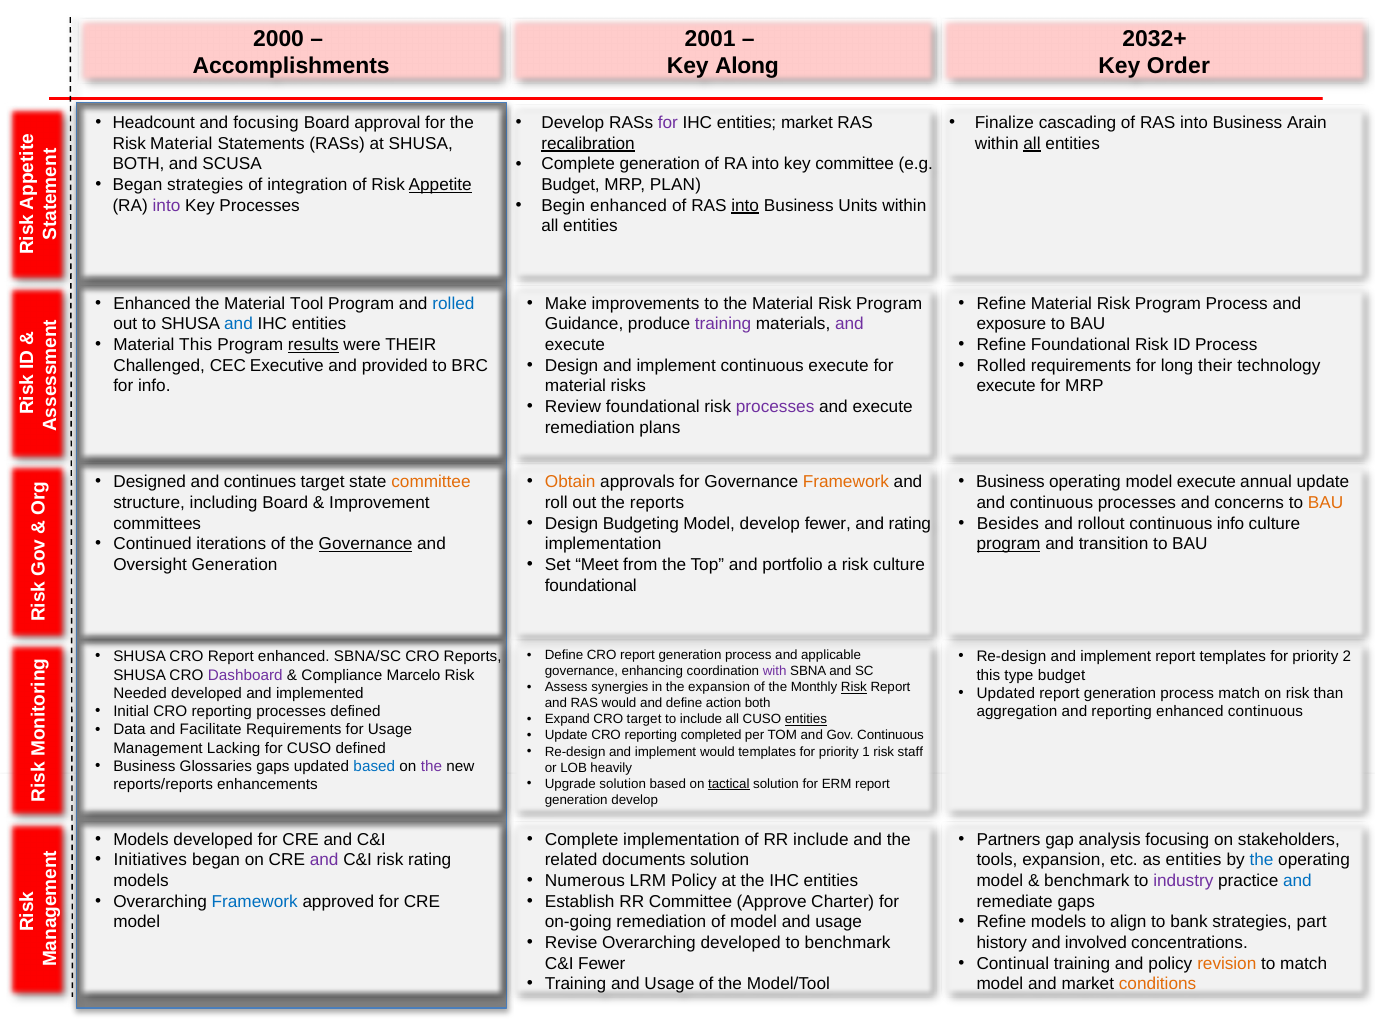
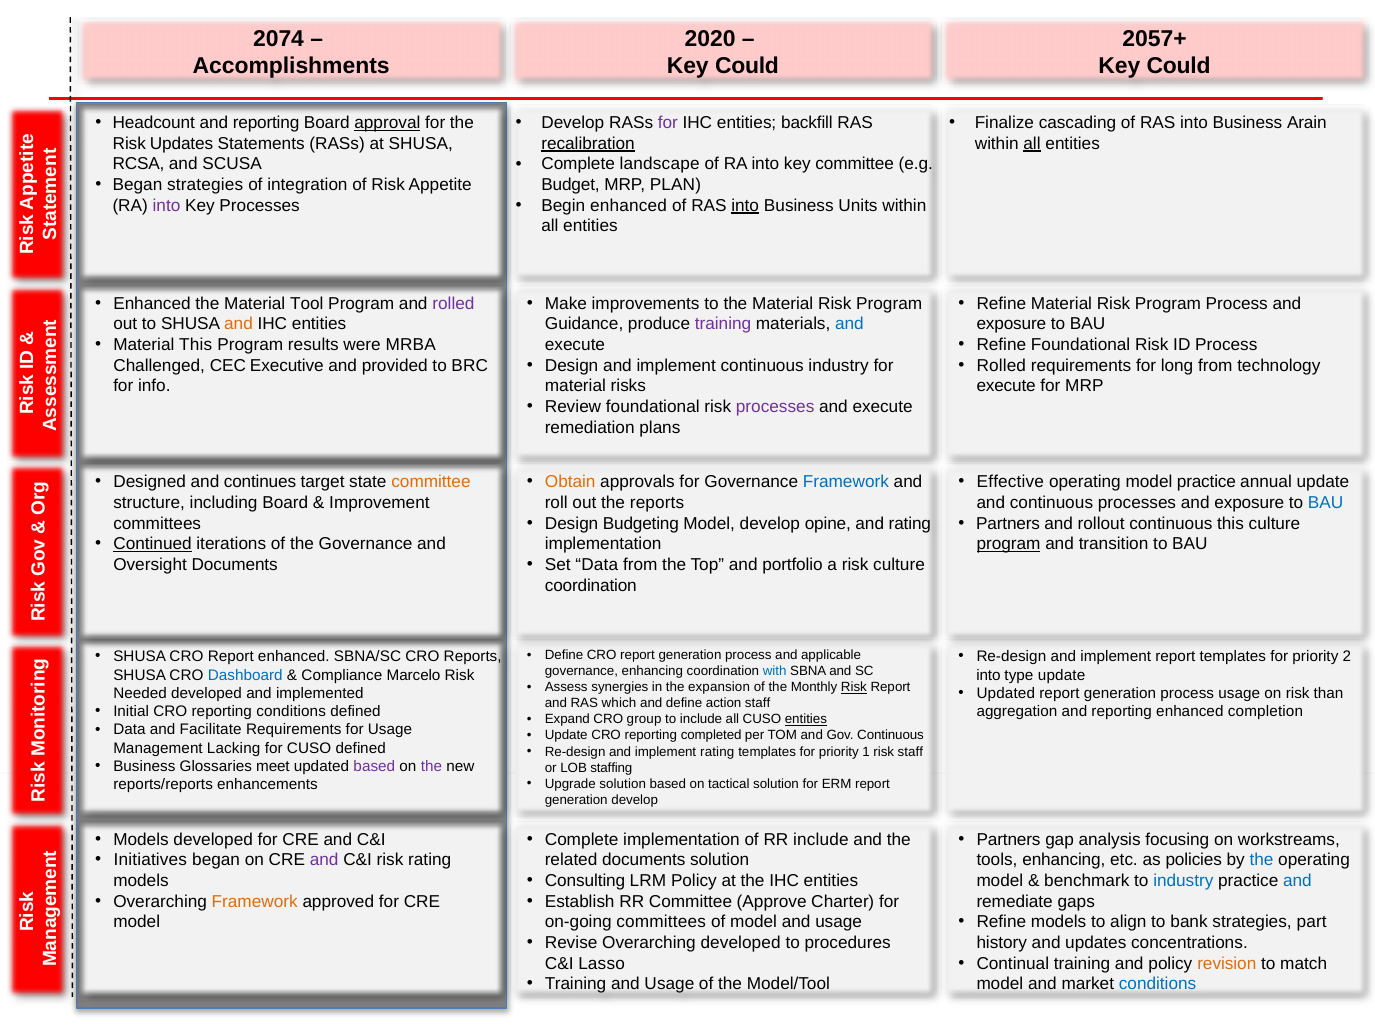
2000: 2000 -> 2074 (279, 39)
2001: 2001 -> 2020 (710, 39)
2032+: 2032+ -> 2057+ (1155, 39)
Along: Along -> Could (747, 66)
Order: Order -> Could (1179, 66)
focusing: focusing -> reporting (266, 123)
approval underline: none -> present (387, 123)
entities market: market -> backfill (807, 123)
Risk Material: Material -> Updates (181, 144)
Complete generation: generation -> landscape (660, 164)
BOTH: BOTH -> RCSA (139, 164)
Appetite underline: present -> none (440, 185)
rolled colour: blue -> purple (453, 304)
and colour: blue -> orange (238, 324)
and colour: purple -> blue (849, 324)
results underline: present -> none (313, 345)
were THEIR: THEIR -> MRBA (411, 345)
continuous execute: execute -> industry (839, 366)
long their: their -> from (1215, 366)
Framework colour: orange -> blue (846, 482)
Business: Business -> Effective (1010, 482)
model execute: execute -> practice (1206, 482)
processes and concerns: concerns -> exposure (1249, 503)
BAU colour: orange -> blue (1326, 503)
develop fewer: fewer -> opine (828, 524)
Besides: Besides -> Partners (1008, 524)
continuous info: info -> this (1231, 524)
Continued underline: none -> present (153, 544)
Governance underline: present -> none (366, 544)
Set Meet: Meet -> Data (597, 565)
Oversight Generation: Generation -> Documents (235, 565)
foundational: foundational -> coordination (591, 586)
with colour: purple -> blue (775, 672)
Dashboard colour: purple -> blue (245, 675)
this: this -> into (988, 675)
type budget: budget -> update (1062, 675)
process match: match -> usage (1239, 694)
RAS would: would -> which (619, 704)
action both: both -> staff (758, 704)
reporting processes: processes -> conditions (291, 712)
enhanced continuous: continuous -> completion (1265, 712)
CRO target: target -> group (644, 720)
implement would: would -> rating (717, 752)
Glossaries gaps: gaps -> meet (273, 767)
based colour: blue -> purple (374, 767)
heavily: heavily -> staffing (611, 768)
tactical underline: present -> none (729, 784)
stakeholders: stakeholders -> workstreams (1289, 840)
tools expansion: expansion -> enhancing (1064, 860)
as entities: entities -> policies (1194, 860)
Numerous: Numerous -> Consulting (585, 881)
industry colour: purple -> blue (1183, 881)
Framework colour: blue -> orange (255, 902)
on-going remediation: remediation -> committees (661, 922)
to benchmark: benchmark -> procedures (848, 943)
and involved: involved -> updates (1096, 943)
C&I Fewer: Fewer -> Lasso (602, 964)
conditions colour: orange -> blue (1158, 984)
